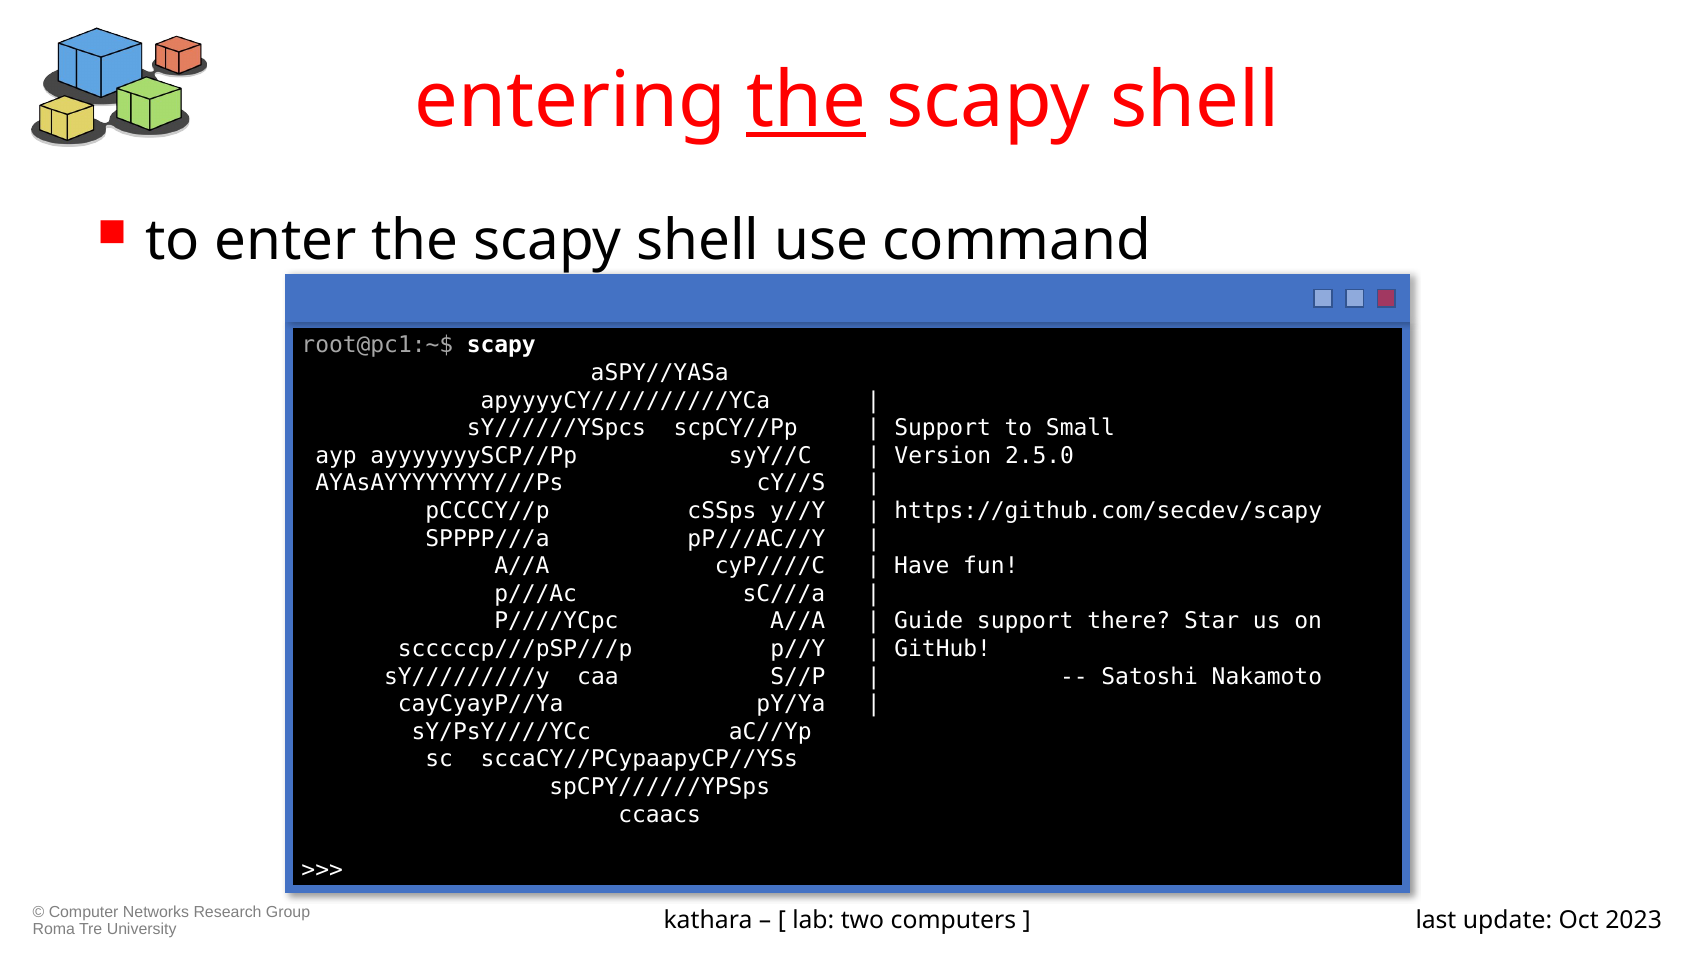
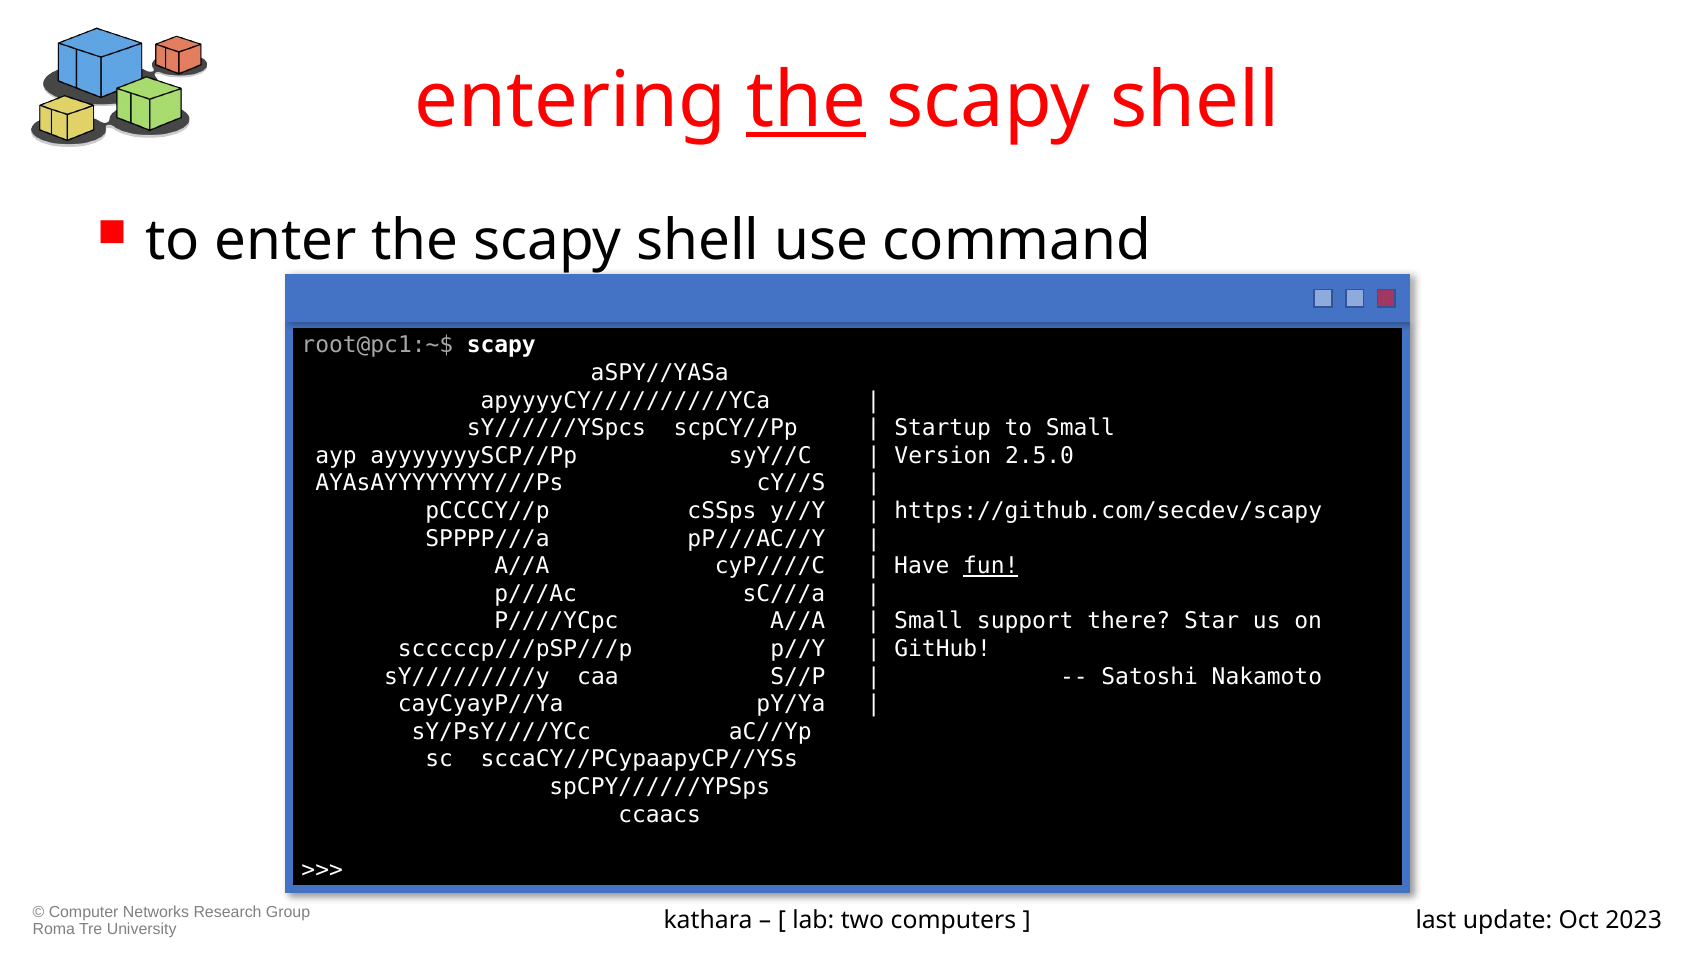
Support: Support -> Startup (943, 428)
fun underline: none -> present (991, 566)
Guide: Guide -> Small (929, 621)
